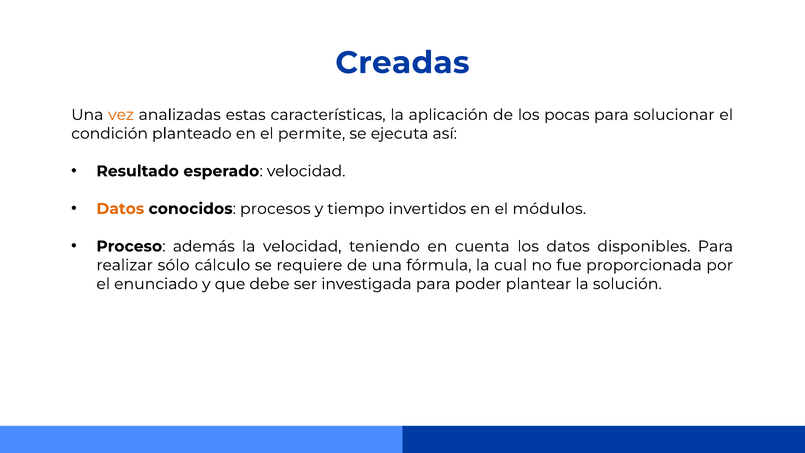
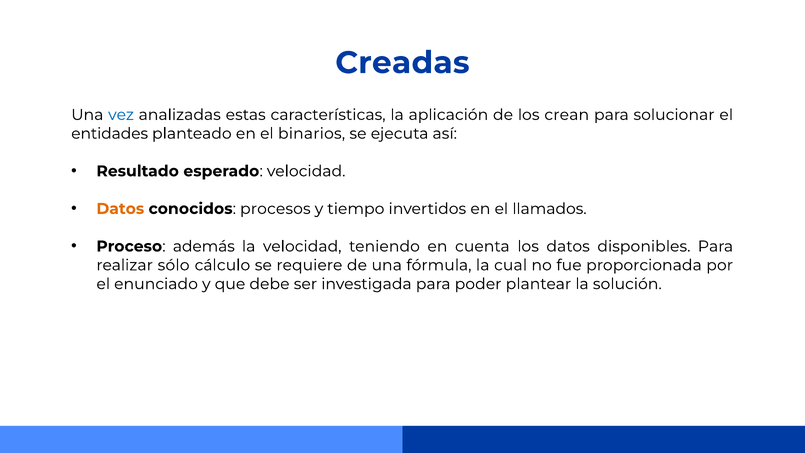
vez colour: orange -> blue (121, 115)
pocas: pocas -> crean (567, 115)
condición: condición -> entidades (110, 134)
permite: permite -> binarios (312, 134)
módulos: módulos -> llamados (549, 209)
